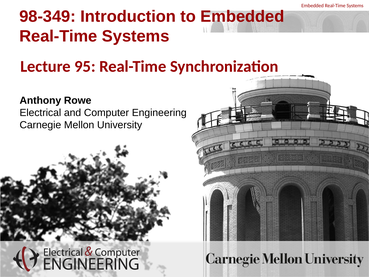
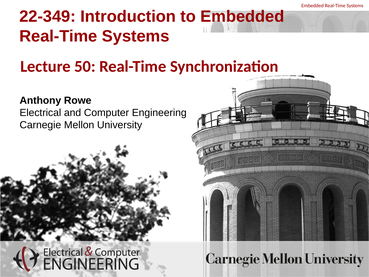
98-349: 98-349 -> 22-349 (48, 17)
95: 95 -> 50 (85, 66)
